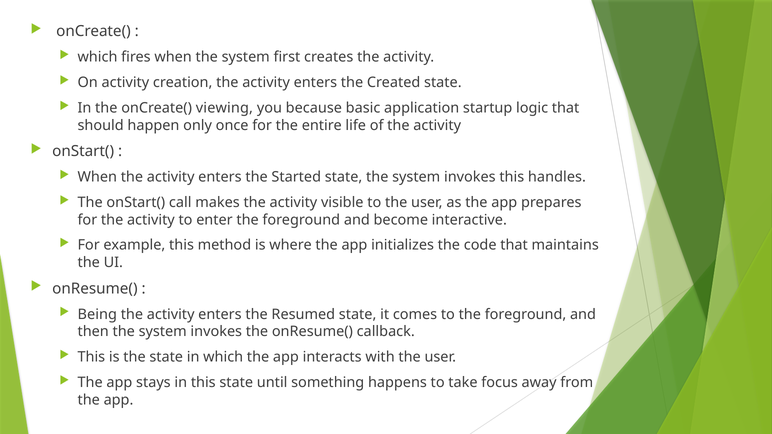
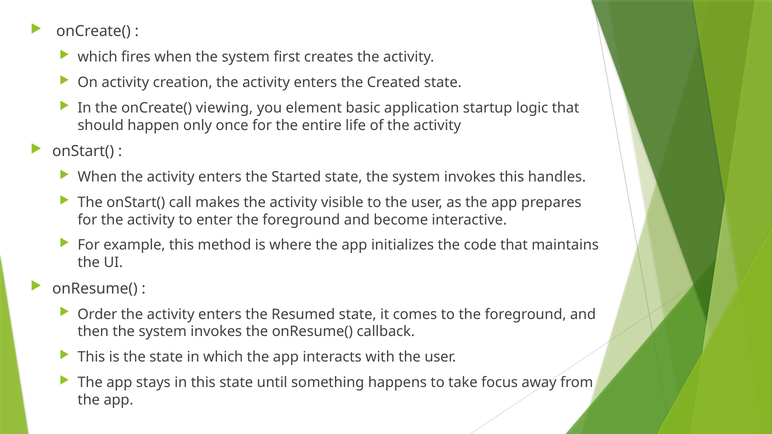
because: because -> element (314, 108)
Being: Being -> Order (97, 314)
